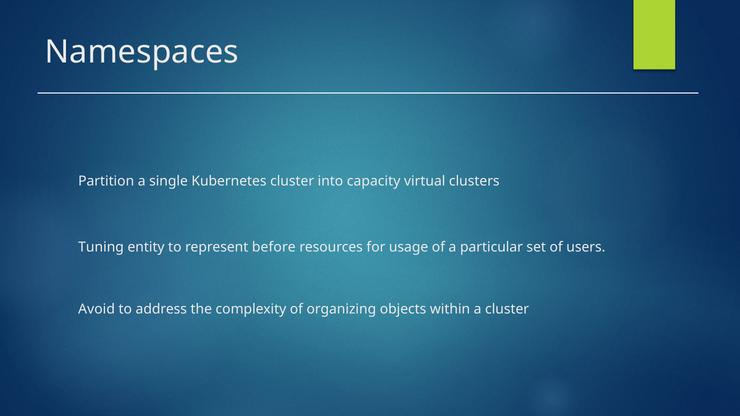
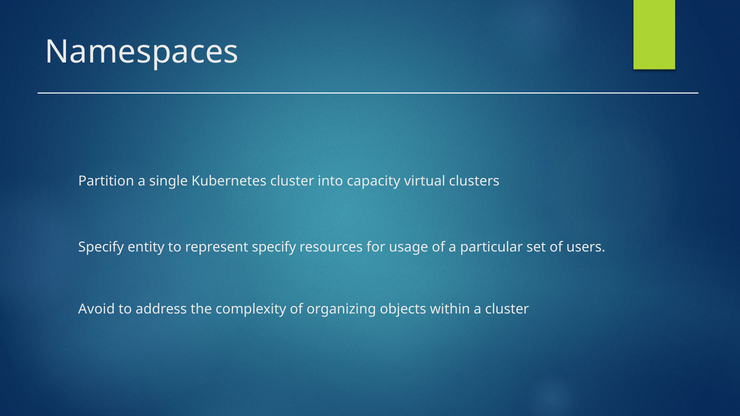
Tuning: Tuning -> Specify (101, 247)
represent before: before -> specify (274, 247)
